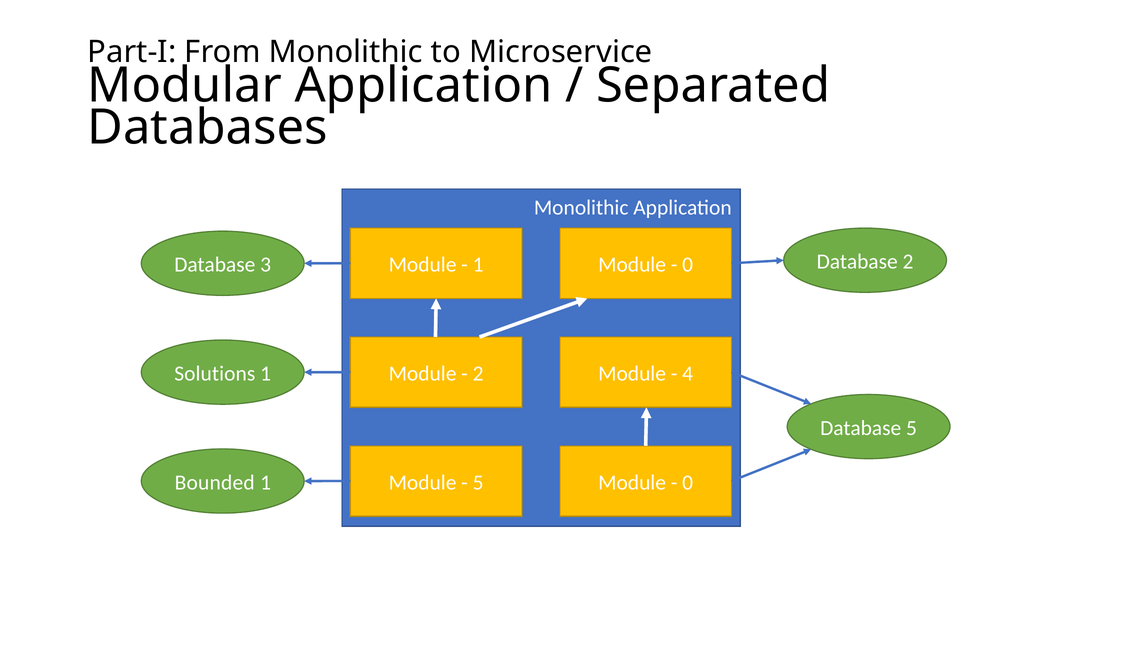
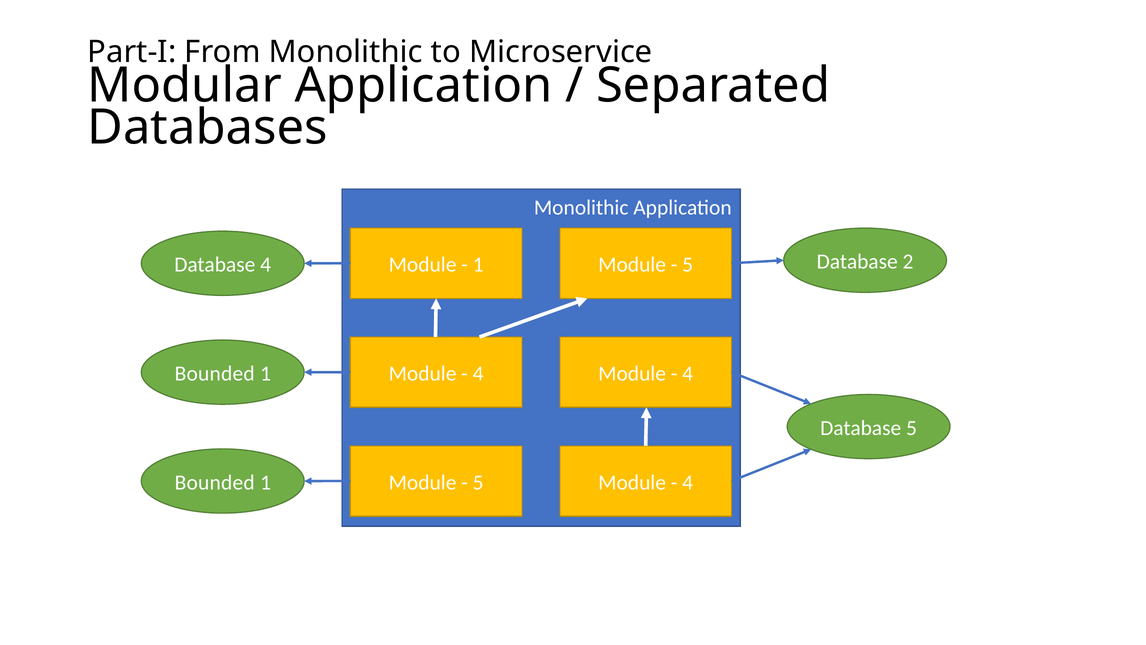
Database 3: 3 -> 4 (266, 265)
0: 0 -> 5 (688, 265)
Solutions: Solutions -> Bounded (215, 373)
2: 2 -> 4 (478, 373)
0: 0 -> 4 (688, 482)
